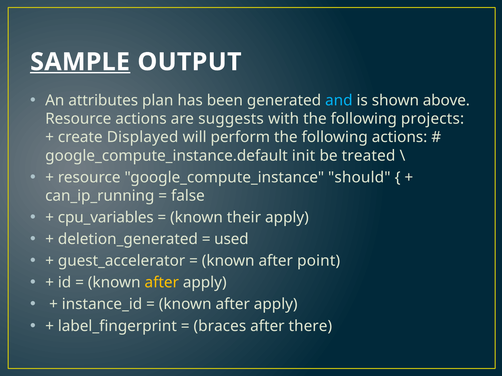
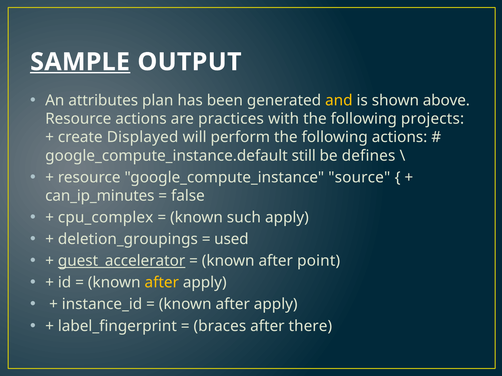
and colour: light blue -> yellow (339, 101)
suggests: suggests -> practices (231, 119)
init: init -> still (304, 156)
treated: treated -> defines (369, 156)
should: should -> source (359, 178)
can_ip_running: can_ip_running -> can_ip_minutes (100, 196)
cpu_variables: cpu_variables -> cpu_complex (106, 218)
their: their -> such (244, 218)
deletion_generated: deletion_generated -> deletion_groupings (128, 239)
guest_accelerator underline: none -> present (122, 261)
